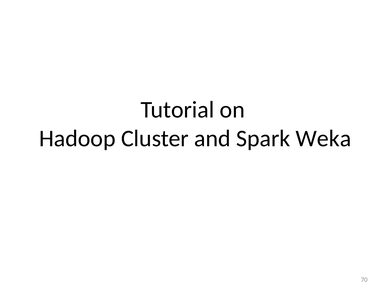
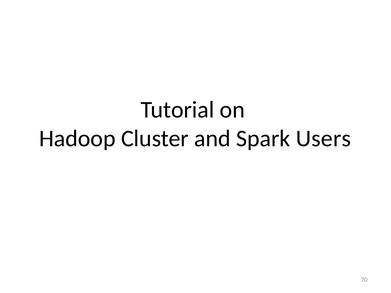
Weka: Weka -> Users (323, 139)
